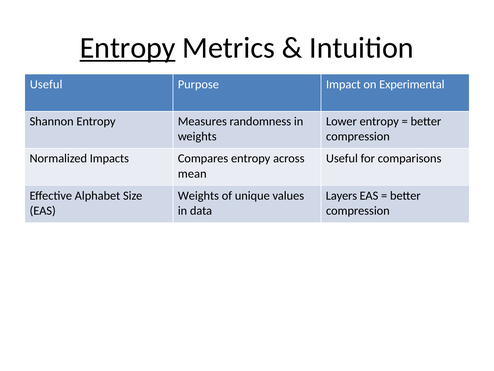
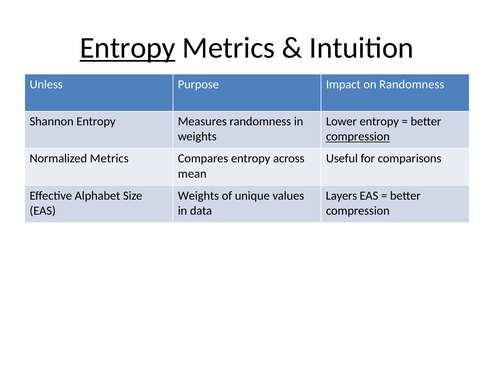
Useful: Useful -> Unless (46, 84)
on Experimental: Experimental -> Randomness (412, 84)
compression underline: none -> present (358, 136)
Normalized Impacts: Impacts -> Metrics (109, 158)
